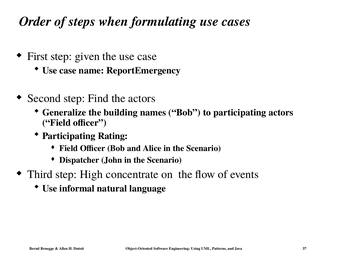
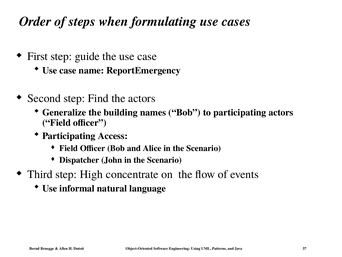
given: given -> guide (87, 56)
Rating: Rating -> Access (113, 136)
